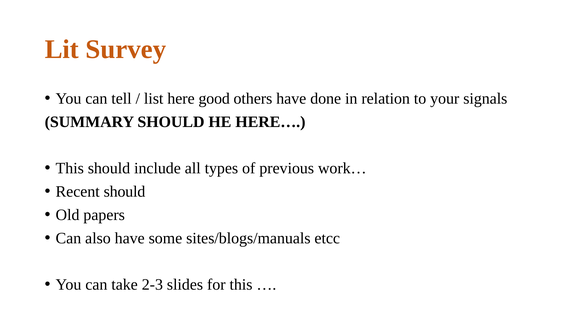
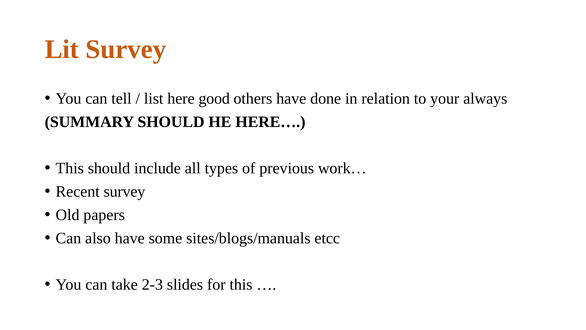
signals: signals -> always (485, 98)
Recent should: should -> survey (124, 191)
